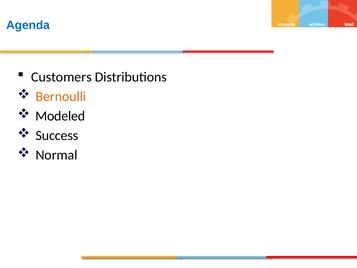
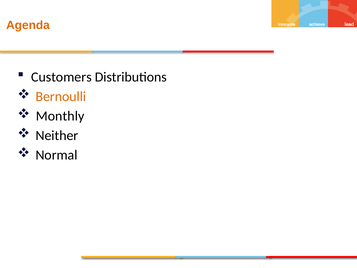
Agenda colour: blue -> orange (28, 25)
Modeled: Modeled -> Monthly (60, 116)
Success: Success -> Neither (57, 135)
